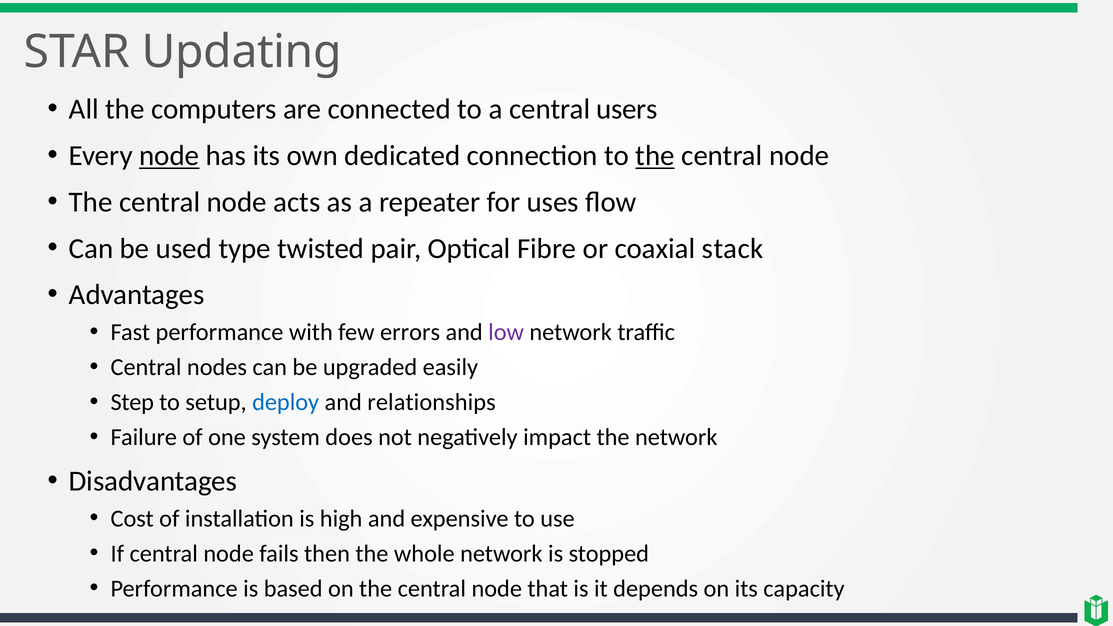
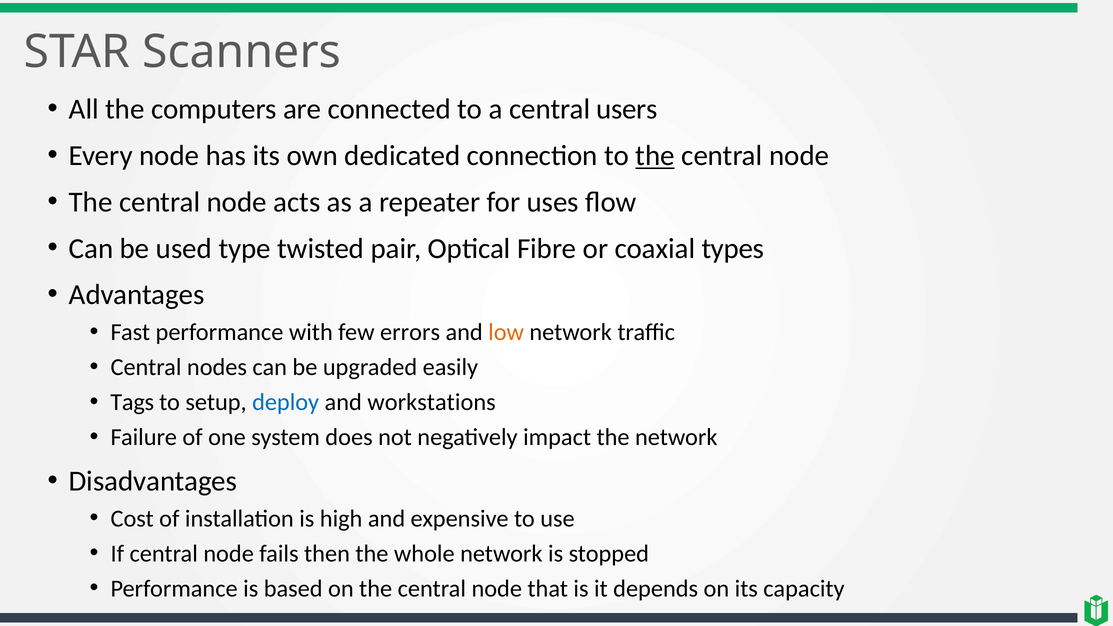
Updating: Updating -> Scanners (242, 52)
node underline: present -> none (169, 156)
stack: stack -> types (733, 249)
low colour: purple -> orange (506, 332)
Step: Step -> Tags (132, 402)
relationships: relationships -> workstations (432, 402)
